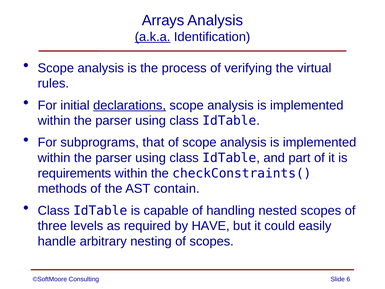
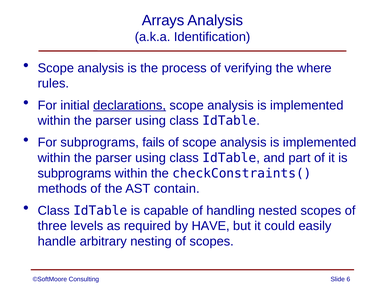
a.k.a underline: present -> none (153, 37)
virtual: virtual -> where (314, 68)
that: that -> fails (154, 142)
requirements: requirements -> subprograms (74, 173)
